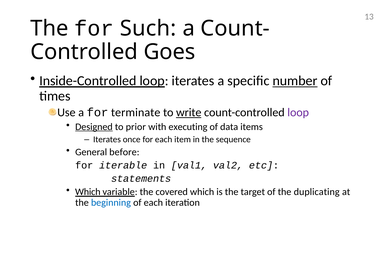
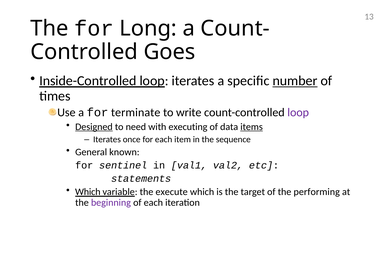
Such: Such -> Long (148, 28)
write underline: present -> none (189, 113)
prior: prior -> need (136, 127)
items underline: none -> present (252, 127)
before: before -> known (124, 152)
iterable: iterable -> sentinel (123, 166)
covered: covered -> execute (172, 192)
duplicating: duplicating -> performing (317, 192)
beginning colour: blue -> purple (111, 203)
